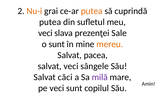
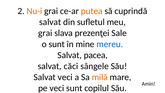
putea: putea -> salvat (50, 22)
veci: veci -> grai (45, 33)
mereu colour: orange -> blue (110, 44)
salvat veci: veci -> căci (71, 66)
Salvat căci: căci -> veci (65, 77)
milă colour: purple -> orange (100, 77)
